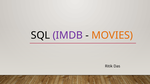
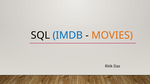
IMDB colour: purple -> blue (68, 36)
